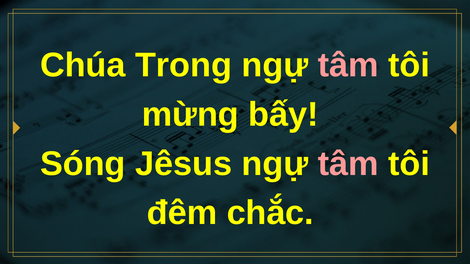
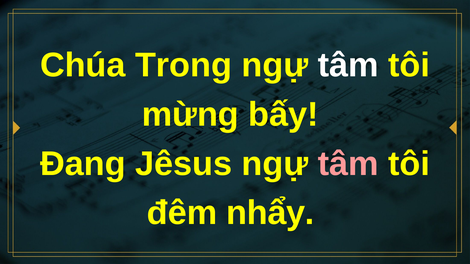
tâm colour: pink -> white (348, 65)
Sóng: Sóng -> Đang (83, 164)
chắc: chắc -> nhẩy (270, 213)
